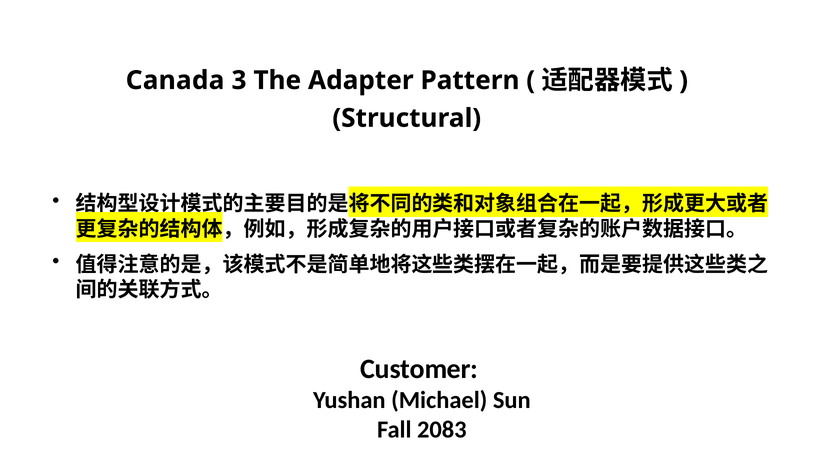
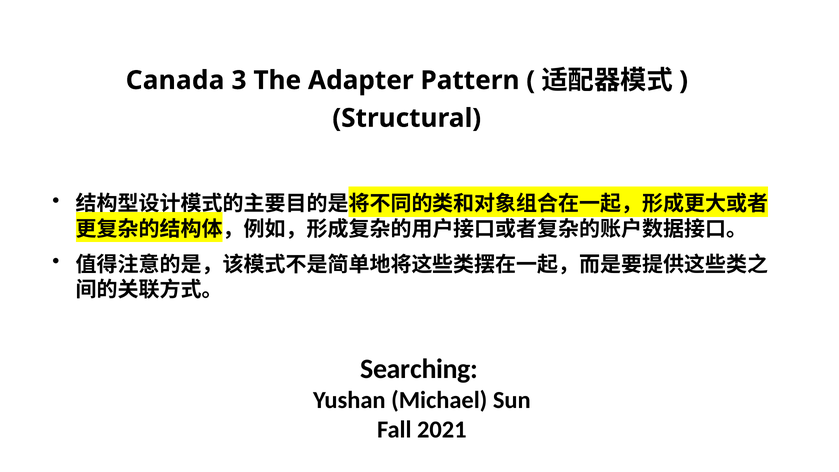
Customer: Customer -> Searching (419, 369)
2083: 2083 -> 2021 (442, 430)
